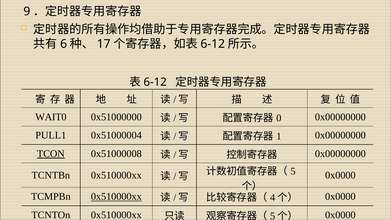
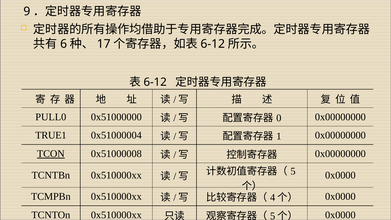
WAIT0: WAIT0 -> PULL0 (51, 117)
PULL1: PULL1 -> TRUE1 (51, 135)
0x510000xx underline: present -> none (116, 197)
